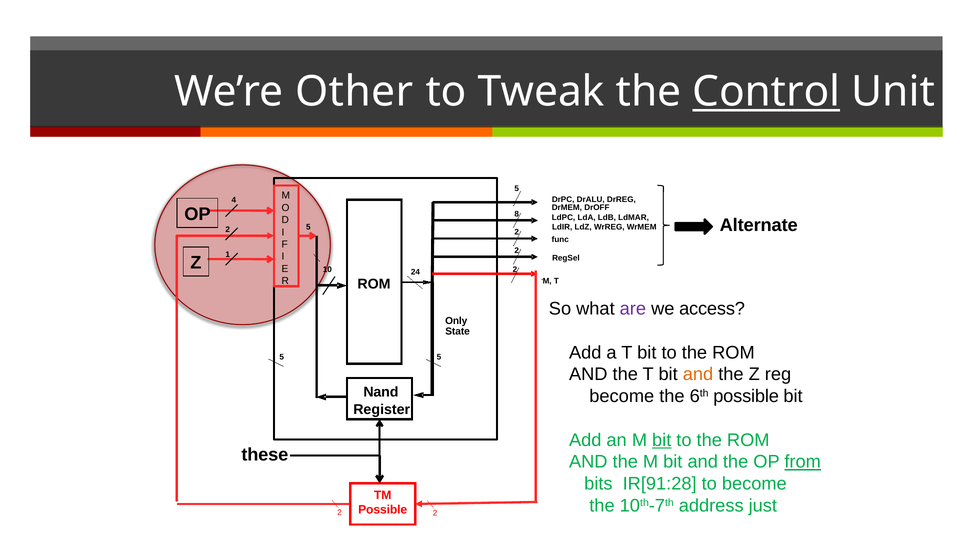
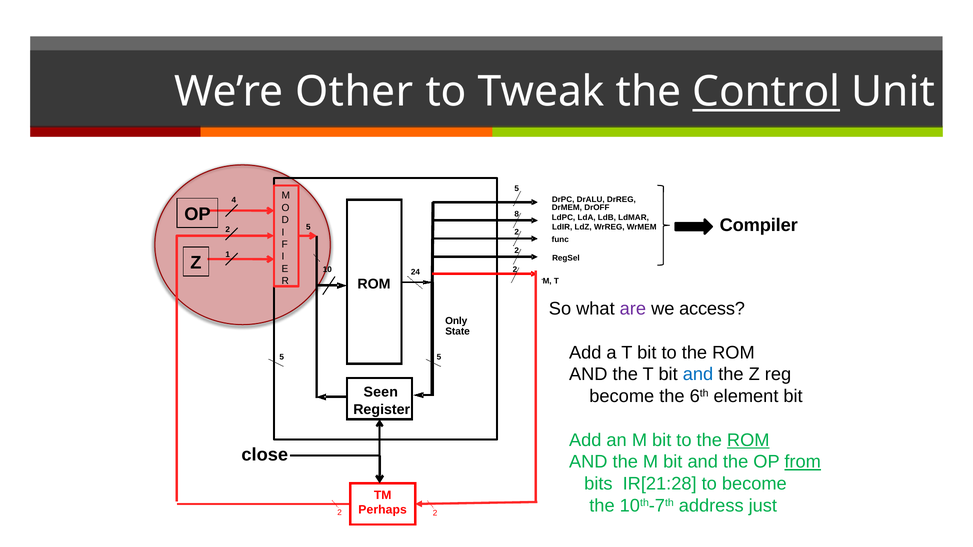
Alternate: Alternate -> Compiler (759, 226)
and colour: orange -> blue (698, 375)
Nand: Nand -> Seen (381, 392)
6th possible: possible -> element (746, 396)
bit underline: present -> none (662, 440)
ROM underline: none -> present (748, 440)
these: these -> close (265, 455)
IR[91:28: IR[91:28 -> IR[21:28 (660, 484)
Possible: Possible -> Perhaps (383, 510)
